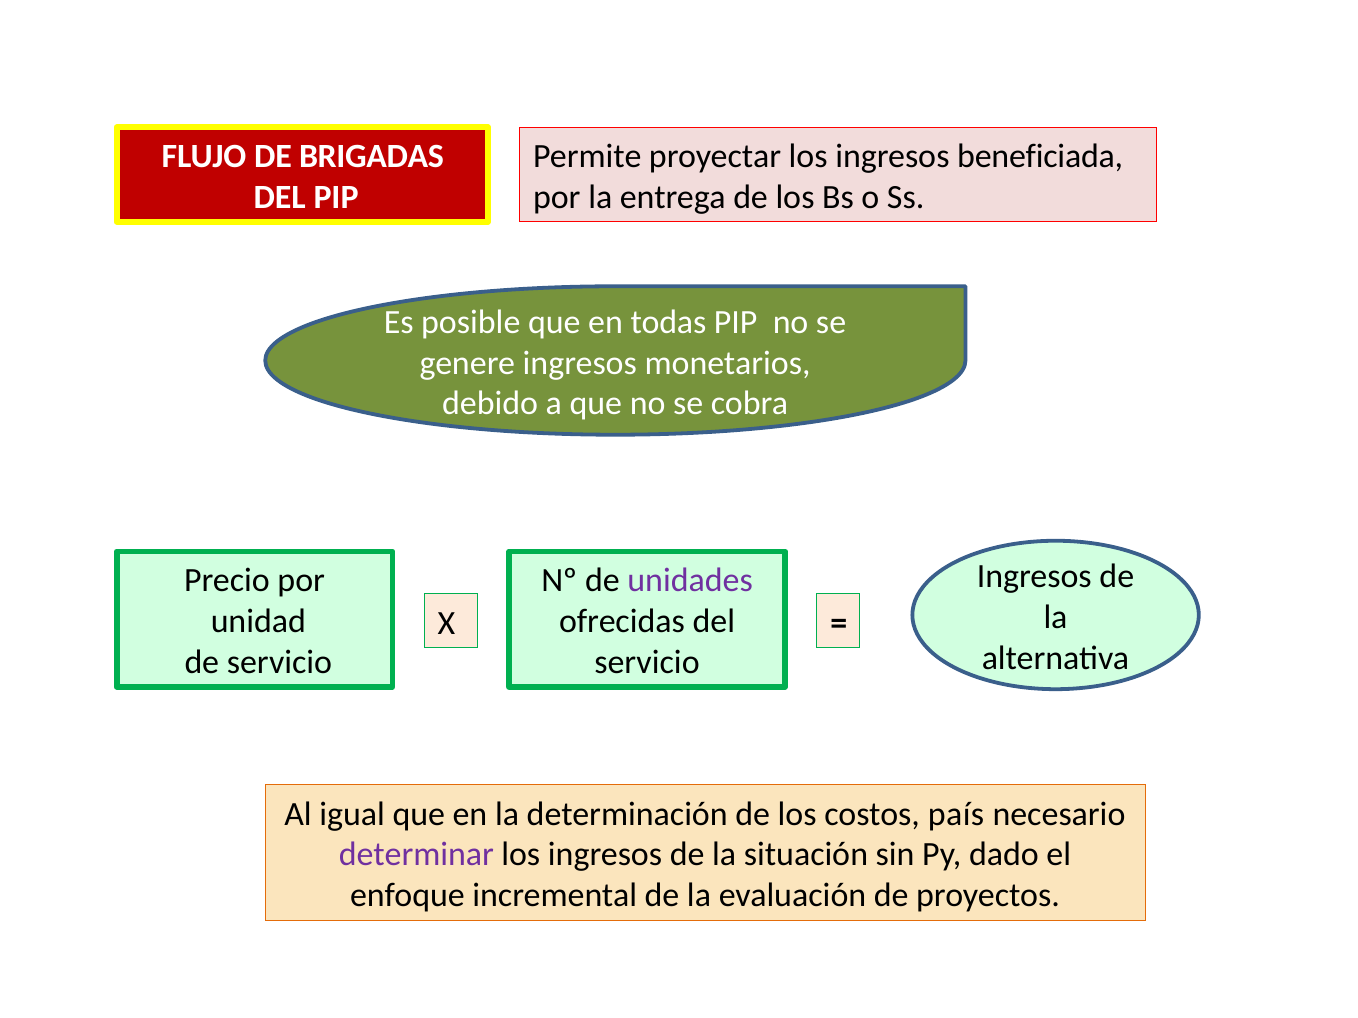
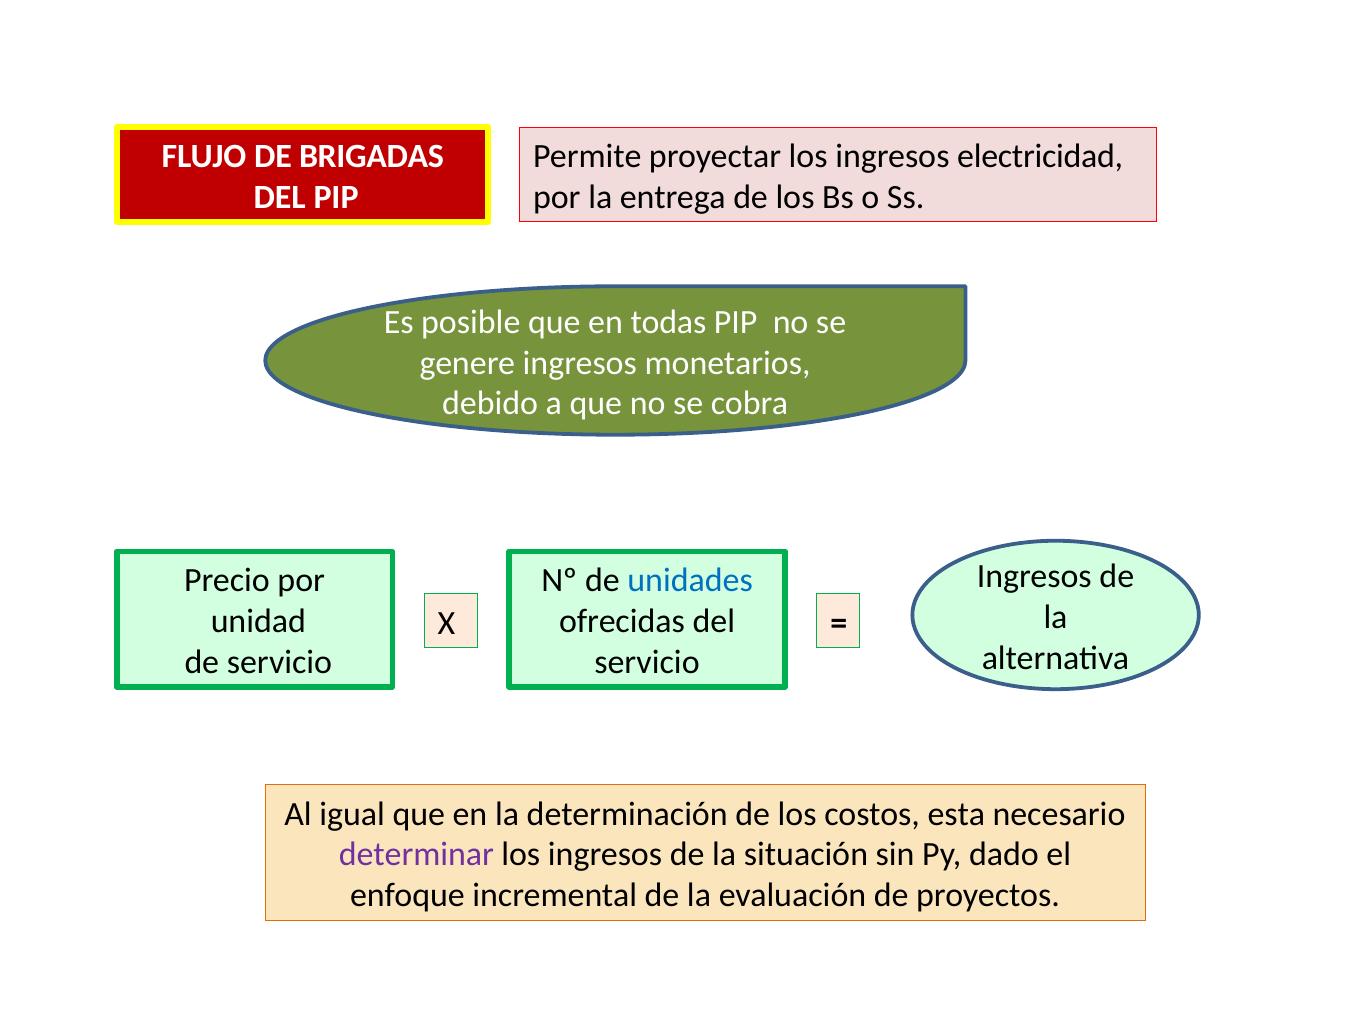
beneficiada: beneficiada -> electricidad (1040, 157)
unidades colour: purple -> blue (690, 581)
país: país -> esta (956, 814)
